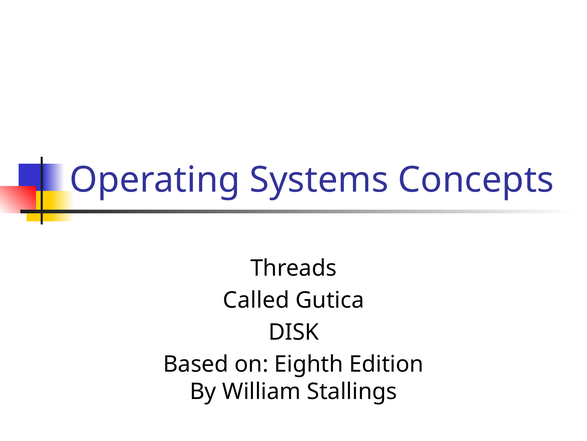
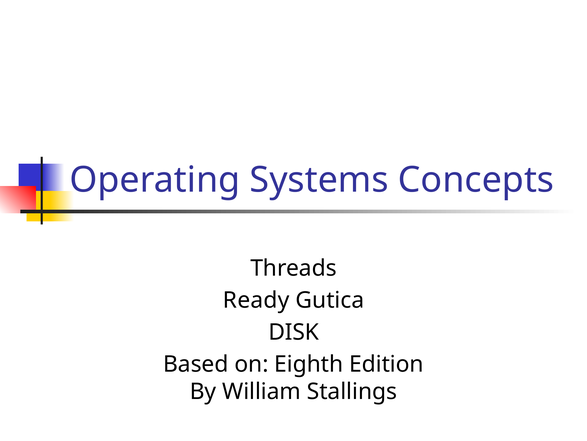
Called: Called -> Ready (256, 300)
